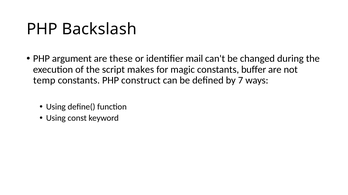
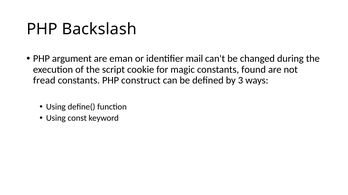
these: these -> eman (121, 59)
makes: makes -> cookie (141, 70)
buffer: buffer -> found (254, 70)
temp: temp -> fread (44, 81)
7: 7 -> 3 (241, 81)
